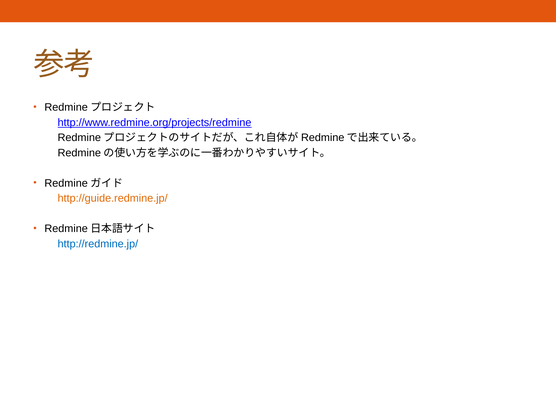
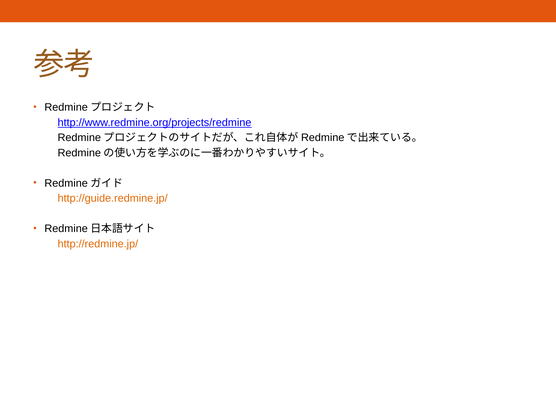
http://redmine.jp/ colour: blue -> orange (98, 244)
